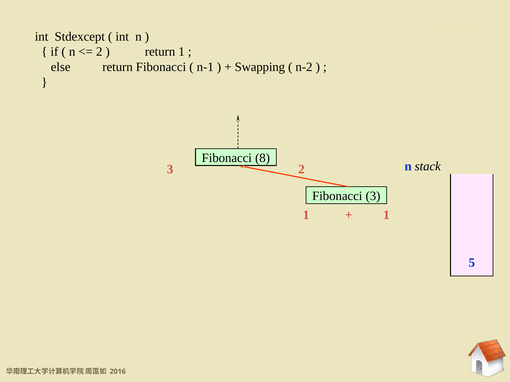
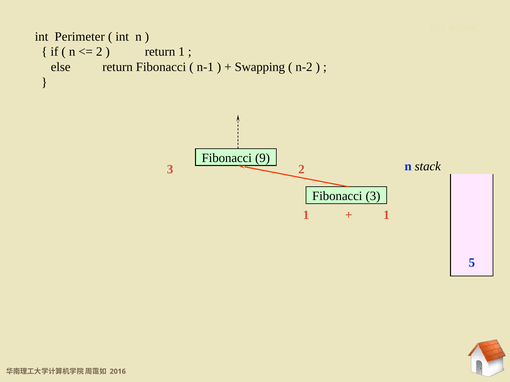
Stdexcept: Stdexcept -> Perimeter (80, 37)
8: 8 -> 9 (263, 158)
